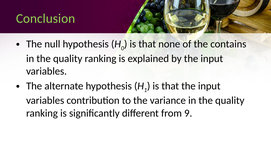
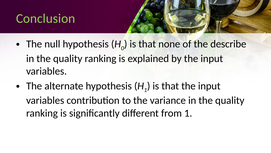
contains: contains -> describe (228, 44)
from 9: 9 -> 1 (188, 113)
